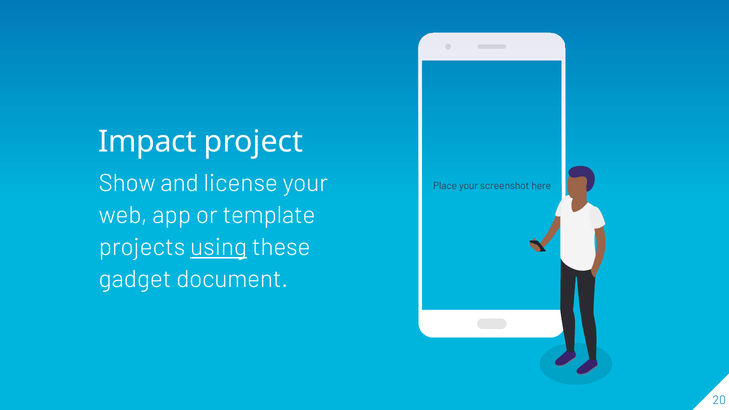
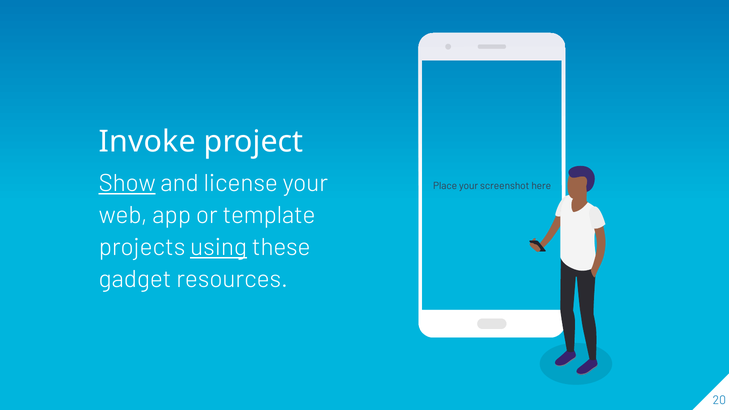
Impact: Impact -> Invoke (147, 142)
Show underline: none -> present (127, 183)
document: document -> resources (232, 279)
